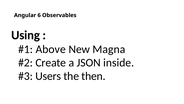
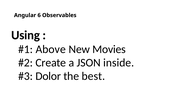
Magna: Magna -> Movies (109, 49)
Users: Users -> Dolor (48, 76)
then: then -> best (93, 76)
